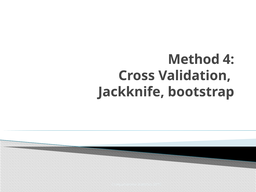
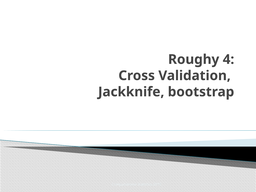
Method: Method -> Roughy (194, 59)
